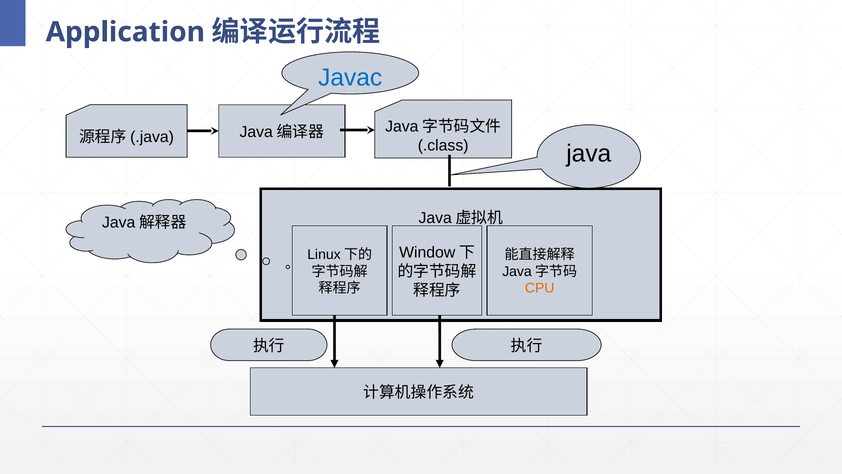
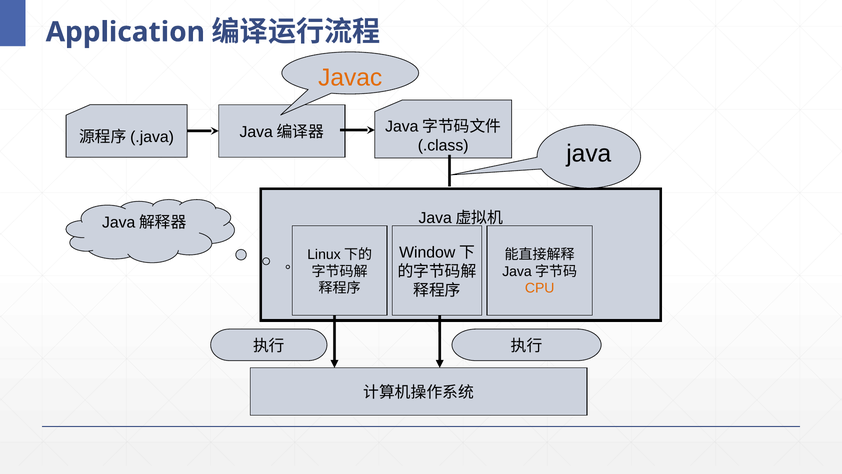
Javac colour: blue -> orange (350, 78)
